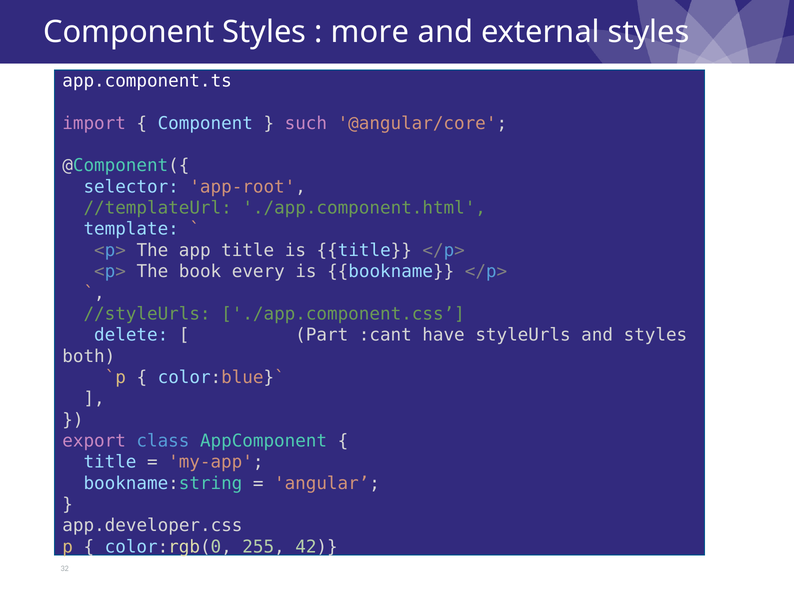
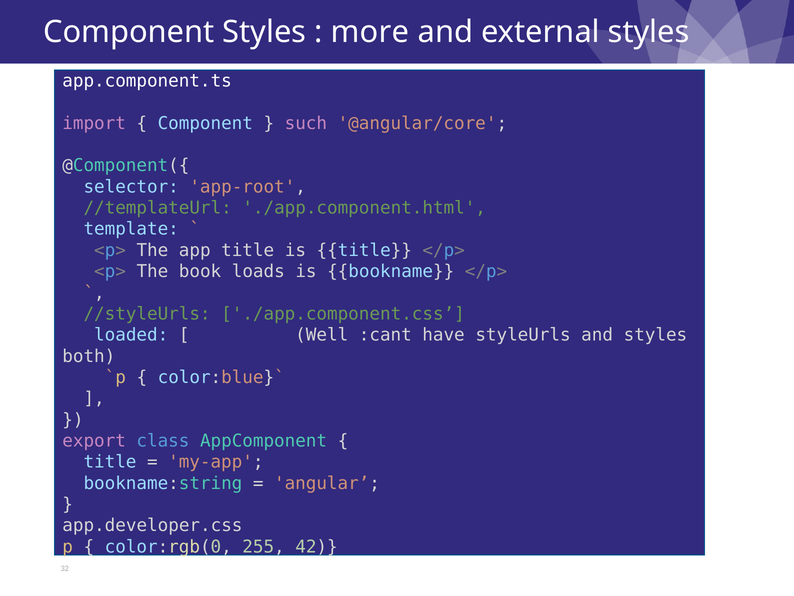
every: every -> loads (258, 271)
delete: delete -> loaded (131, 335)
Part: Part -> Well (322, 335)
